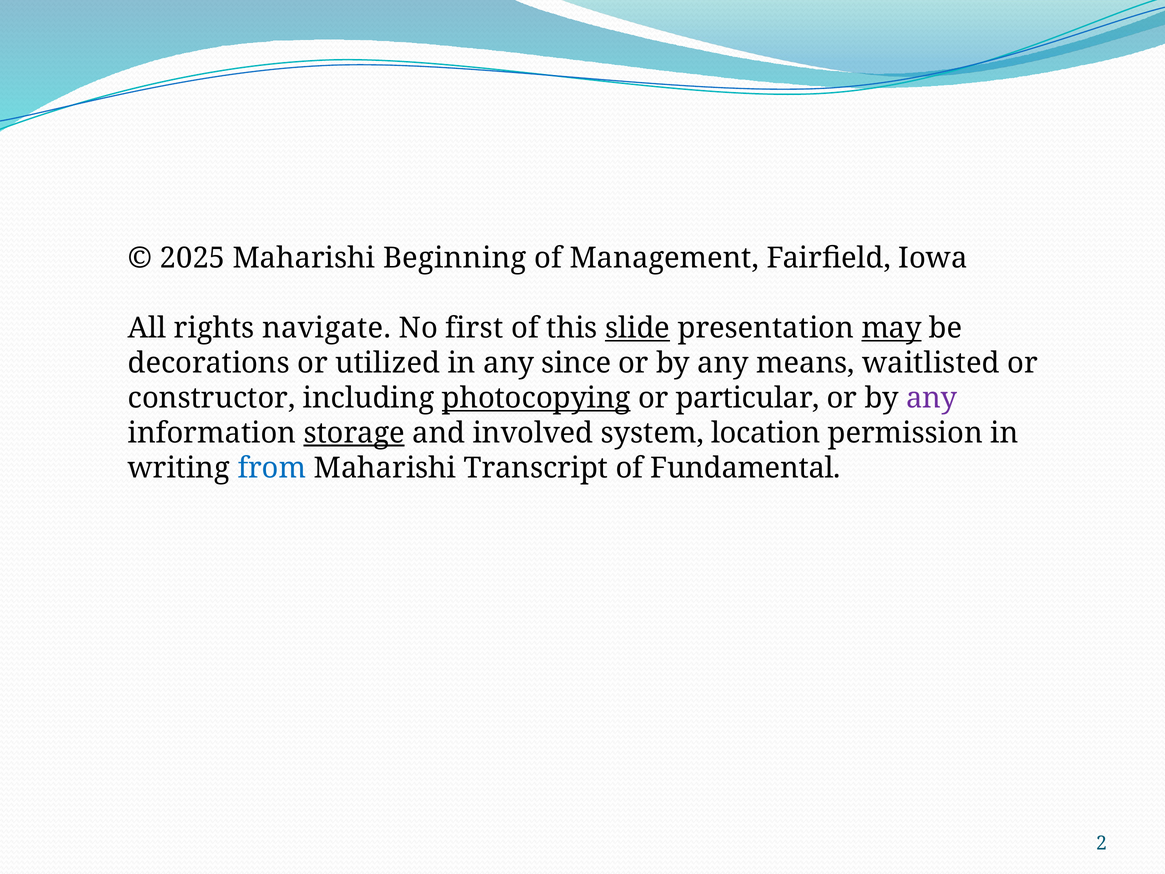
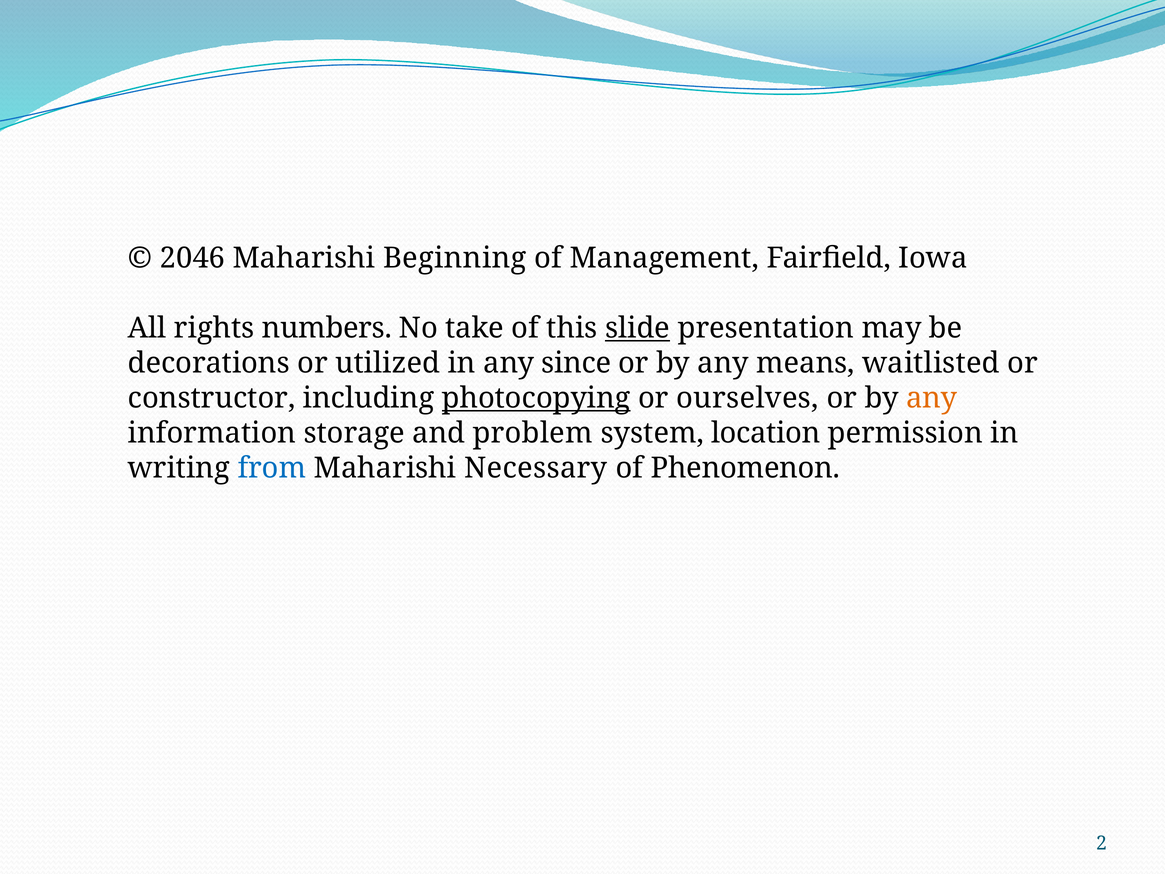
2025: 2025 -> 2046 (193, 258)
navigate: navigate -> numbers (327, 328)
first: first -> take (475, 328)
may underline: present -> none (892, 328)
particular: particular -> ourselves (747, 398)
any colour: purple -> orange (932, 398)
storage underline: present -> none (354, 433)
involved: involved -> problem (533, 433)
Transcript: Transcript -> Necessary (536, 468)
Fundamental: Fundamental -> Phenomenon (746, 468)
